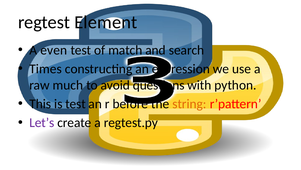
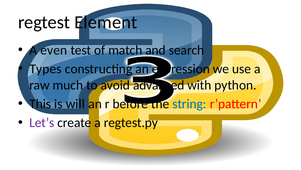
Times: Times -> Types (46, 69)
questions: questions -> advanced (159, 85)
is test: test -> will (75, 104)
string colour: orange -> blue (189, 104)
